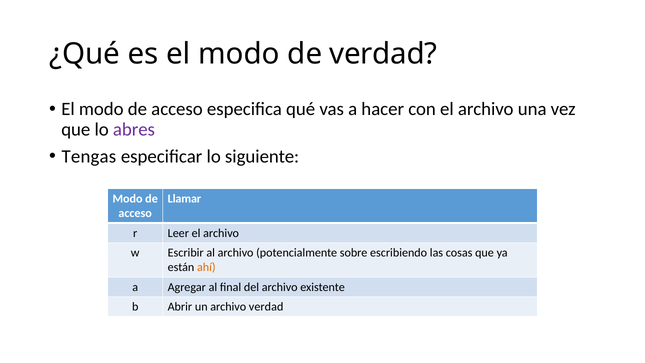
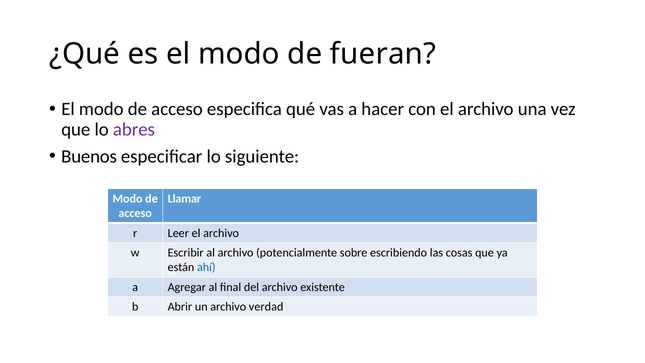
de verdad: verdad -> fueran (383, 54)
Tengas: Tengas -> Buenos (89, 156)
ahí colour: orange -> blue (206, 267)
